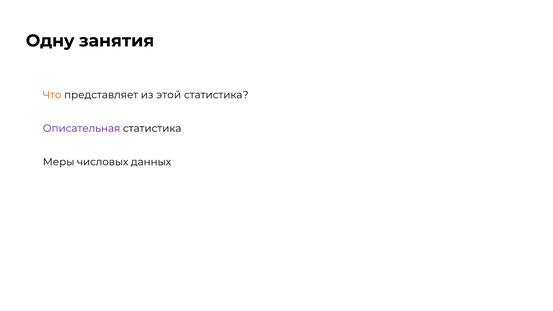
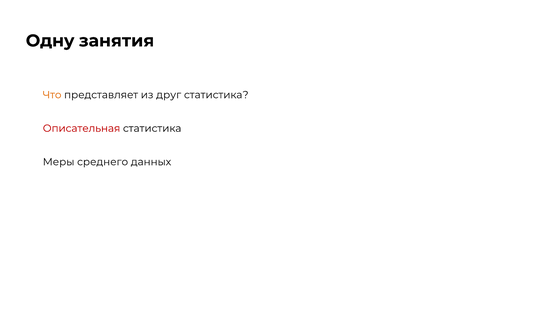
этой: этой -> друг (169, 95)
Описательная colour: purple -> red (82, 128)
числовых: числовых -> среднего (103, 162)
